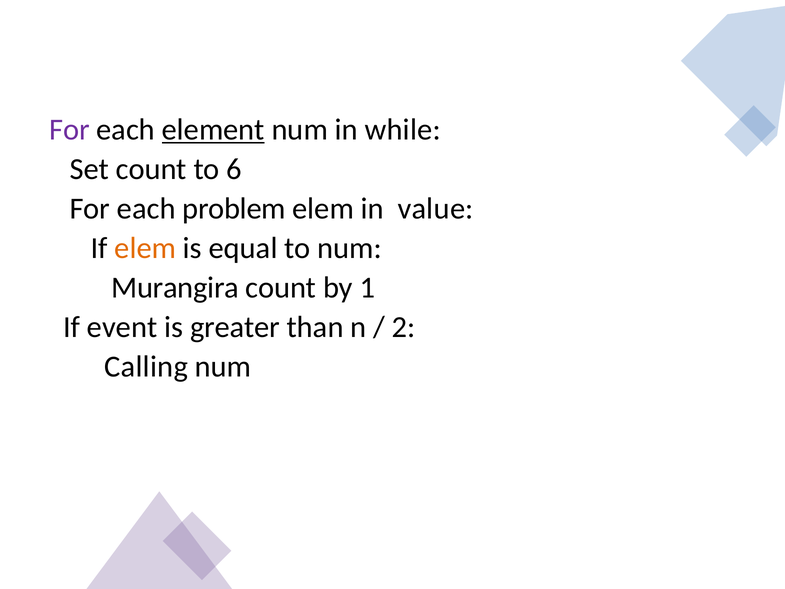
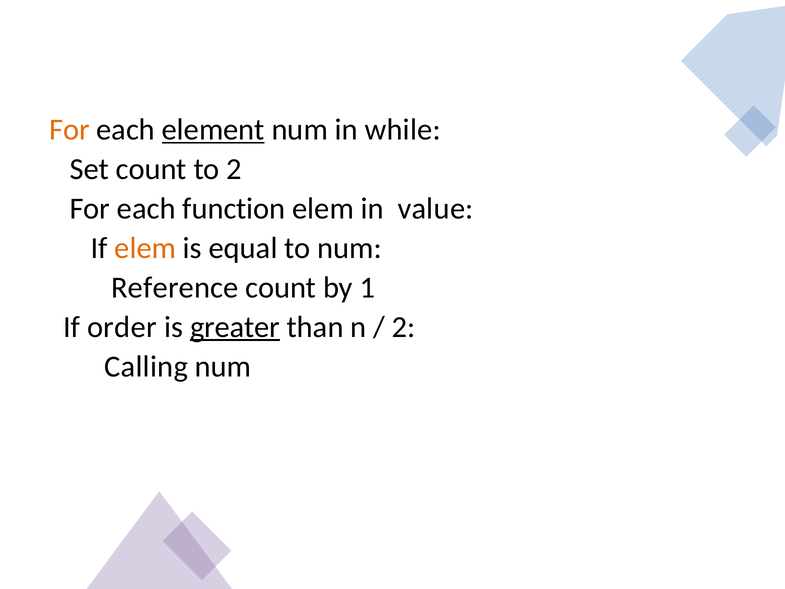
For colour: purple -> orange (69, 129)
to 6: 6 -> 2 (234, 169)
problem: problem -> function (234, 208)
Murangira: Murangira -> Reference (175, 287)
event: event -> order (122, 327)
greater underline: none -> present (235, 327)
